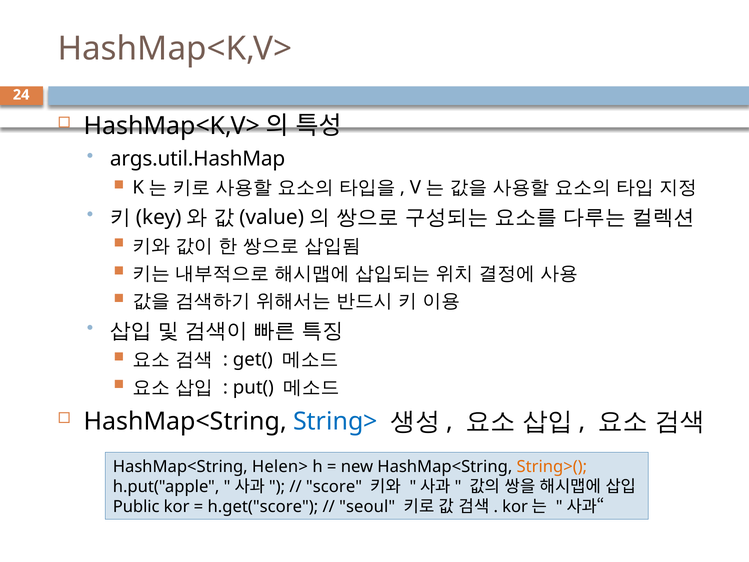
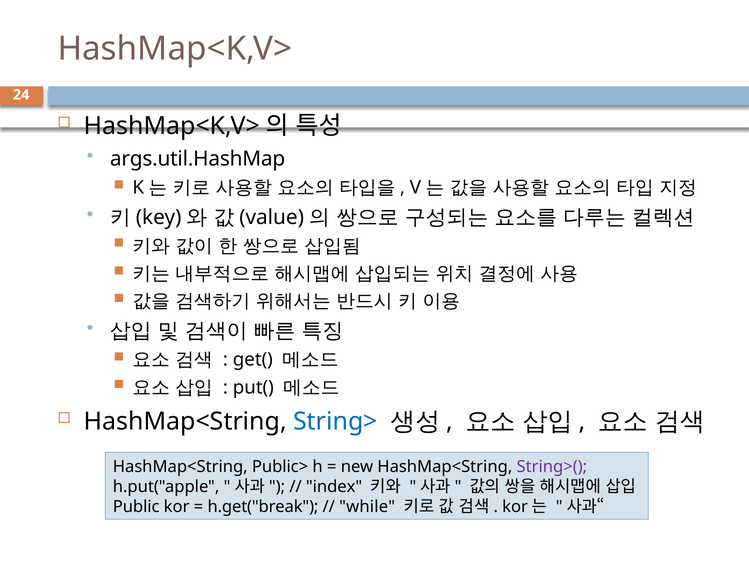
Helen>: Helen> -> Public> (280, 467)
String>( colour: orange -> purple (552, 467)
score: score -> index (334, 487)
h.get("score: h.get("score -> h.get("break (263, 507)
seoul: seoul -> while (367, 507)
